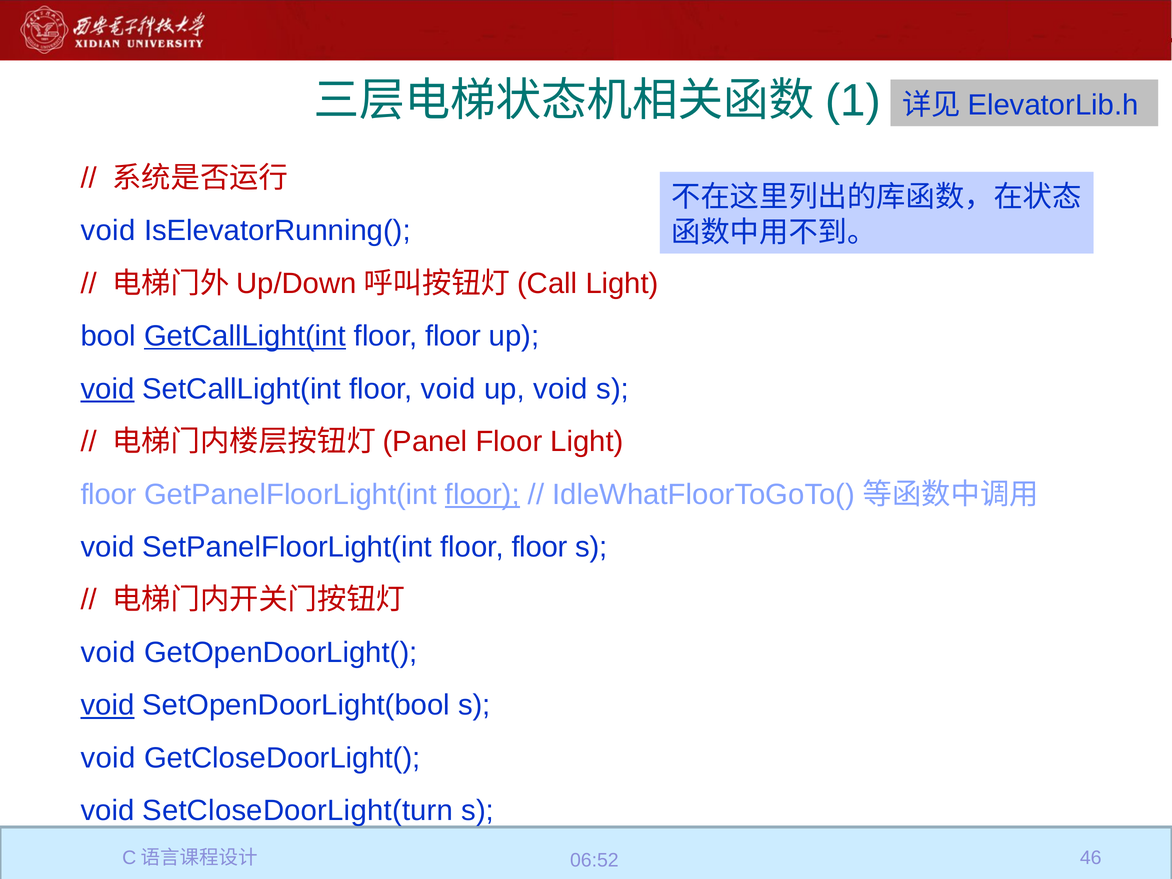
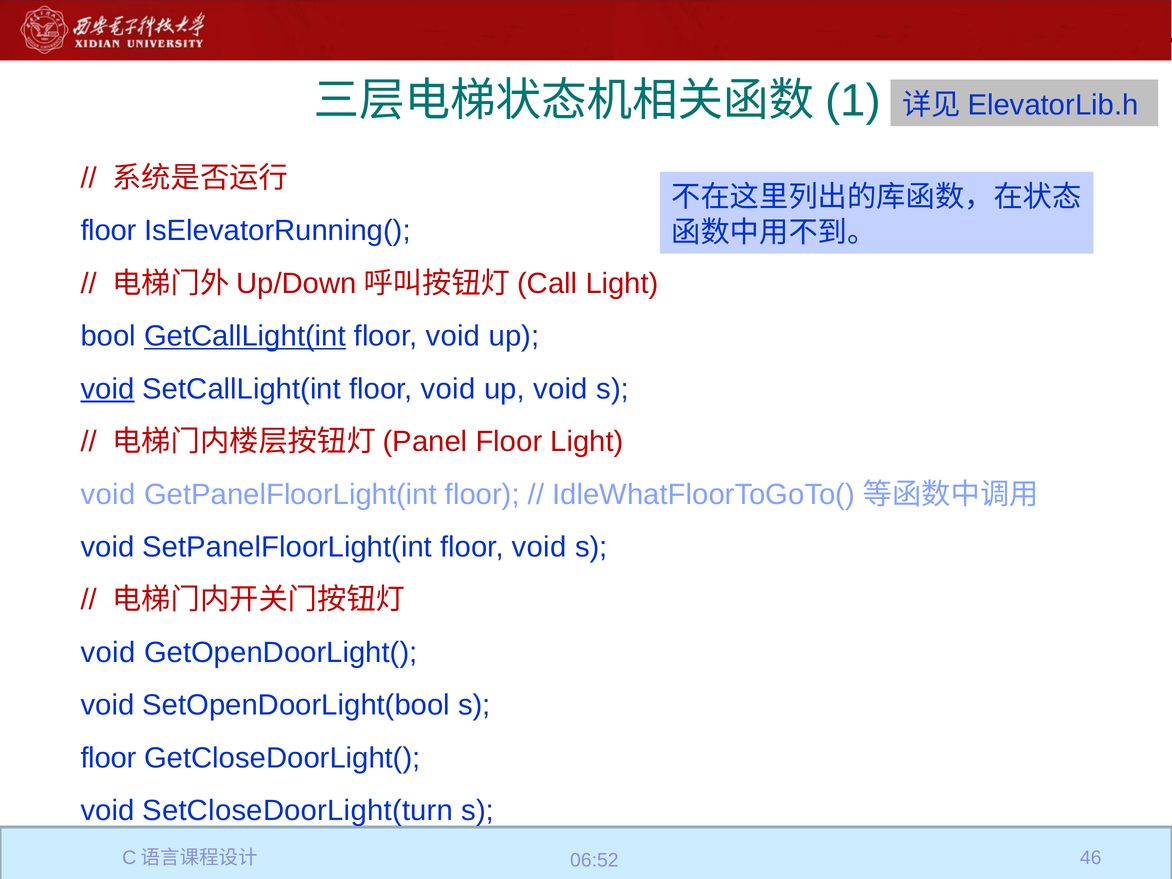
void: void -> floor (108, 231)
floor: floor -> void (453, 336)
floor: floor -> void (108, 494)
floor underline: present -> none (482, 494)
SetPanelFloorLight(int floor floor: floor -> void (539, 547)
void underline: present -> none (108, 705)
void: void -> floor (108, 758)
